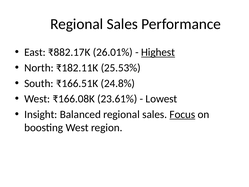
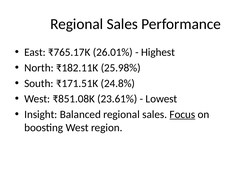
₹882.17K: ₹882.17K -> ₹765.17K (69, 52)
Highest underline: present -> none (158, 52)
25.53%: 25.53% -> 25.98% (121, 68)
₹166.51K: ₹166.51K -> ₹171.51K (77, 83)
₹166.08K: ₹166.08K -> ₹851.08K (74, 99)
